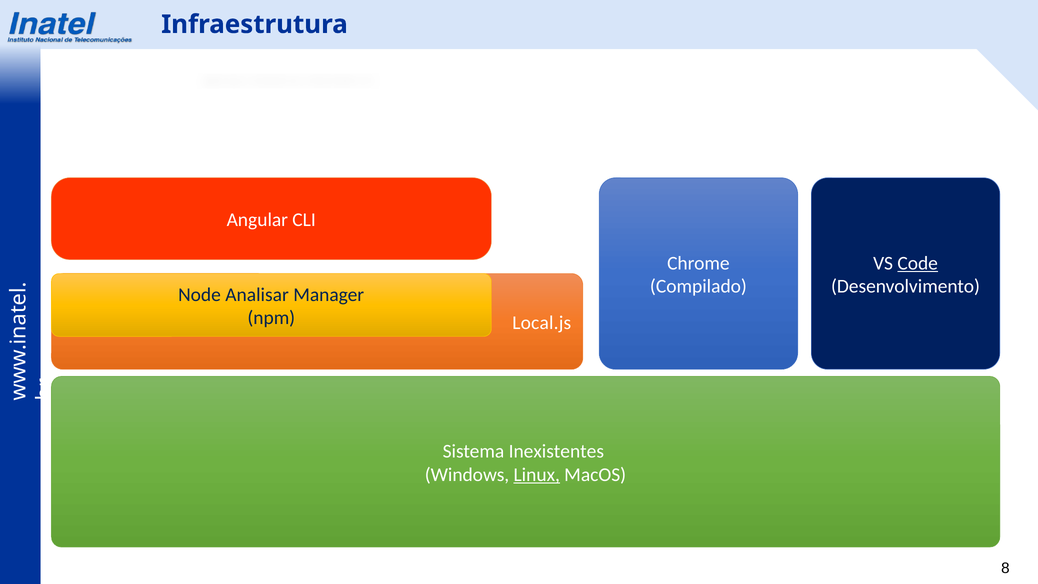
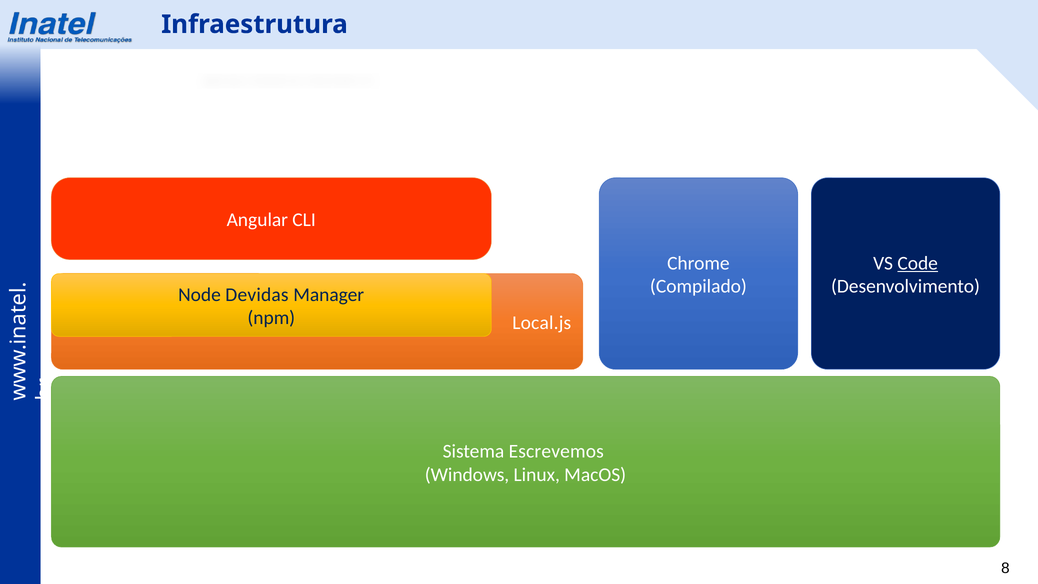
Analisar: Analisar -> Devidas (257, 295)
Inexistentes: Inexistentes -> Escrevemos (556, 451)
Linux underline: present -> none (537, 475)
